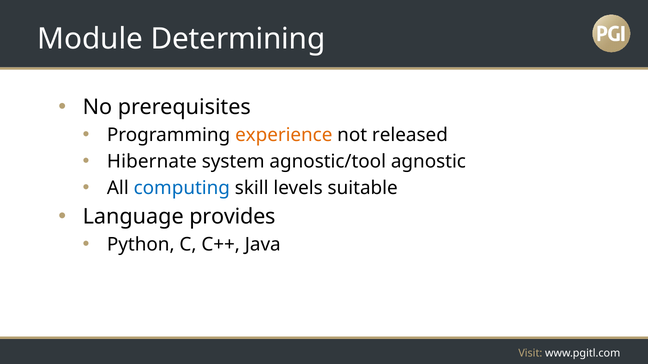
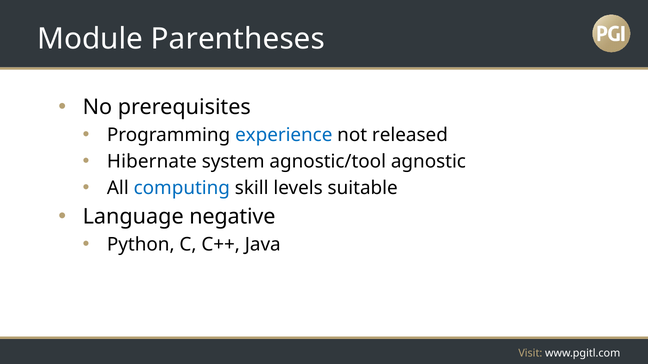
Determining: Determining -> Parentheses (238, 39)
experience colour: orange -> blue (284, 135)
provides: provides -> negative (232, 217)
